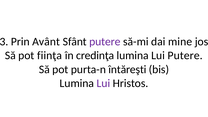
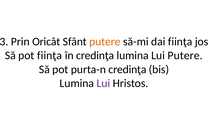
Avânt: Avânt -> Oricât (46, 42)
putere colour: purple -> orange (105, 42)
dai mine: mine -> fiinţa (180, 42)
purta-n întăreşti: întăreşti -> credinţa (127, 69)
